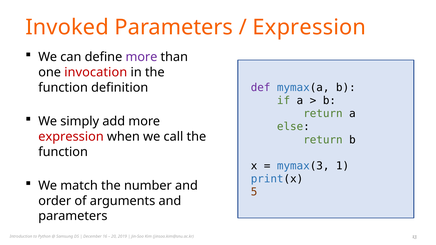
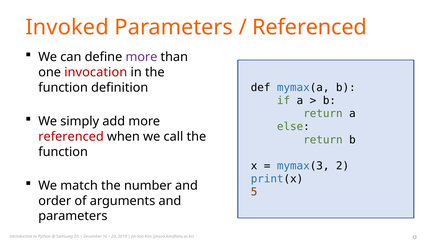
Expression: Expression -> Referenced (310, 27)
def colour: purple -> black (261, 88)
expression: expression -> referenced (71, 137)
1: 1 -> 2 (343, 166)
